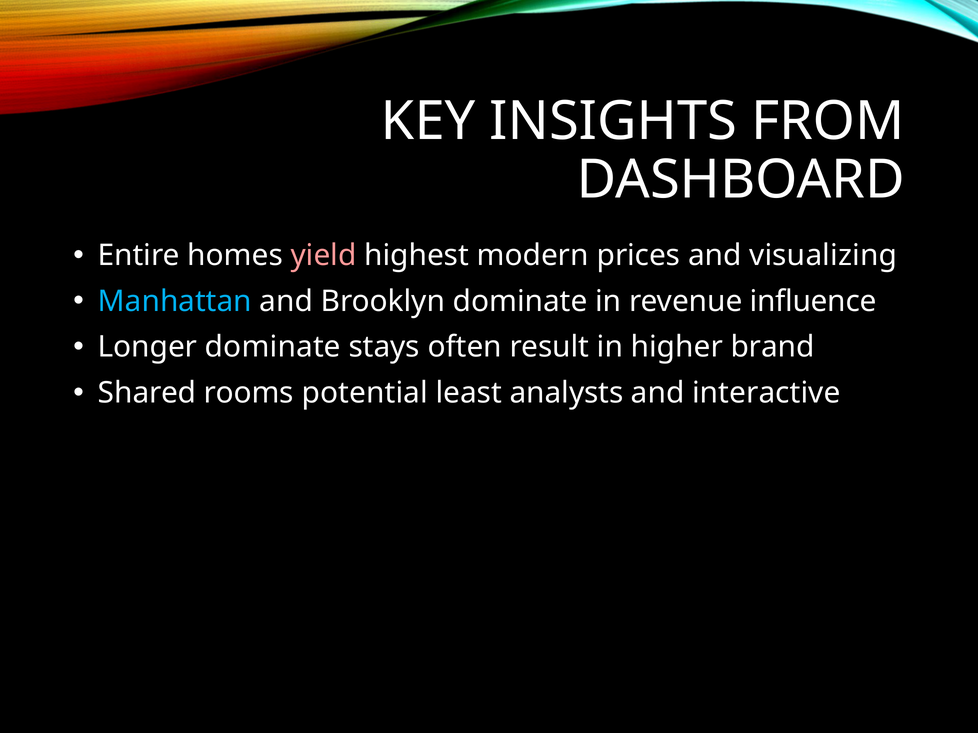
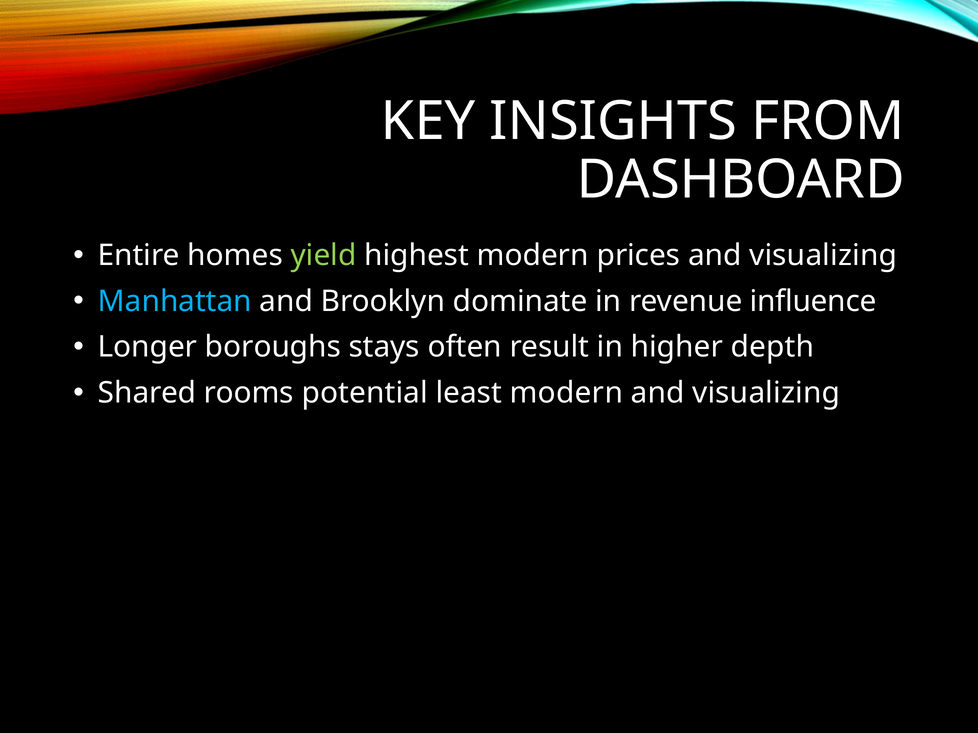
yield colour: pink -> light green (324, 256)
Longer dominate: dominate -> boroughs (273, 347)
brand: brand -> depth (772, 347)
least analysts: analysts -> modern (566, 393)
interactive: interactive -> visualizing (766, 393)
